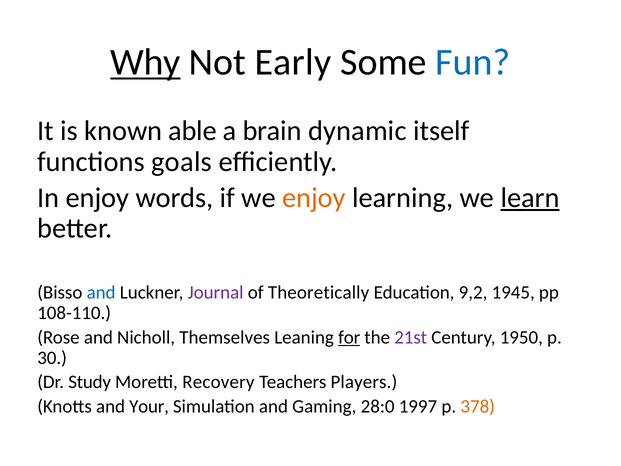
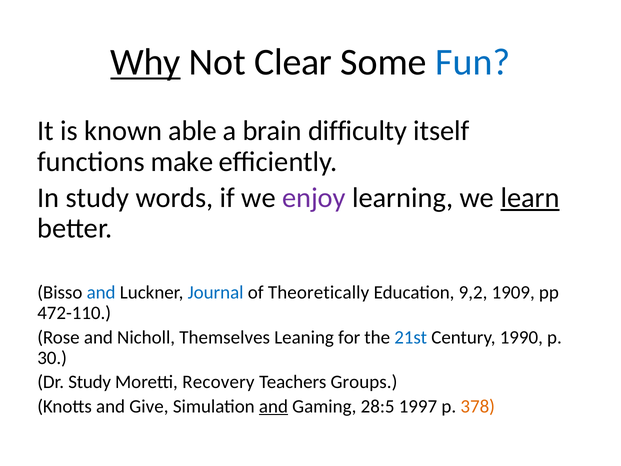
Early: Early -> Clear (293, 62)
dynamic: dynamic -> difficulty (358, 131)
goals: goals -> make (182, 162)
In enjoy: enjoy -> study (97, 198)
enjoy colour: orange -> purple (314, 198)
Journal colour: purple -> blue (216, 293)
1945: 1945 -> 1909 (513, 293)
108-110: 108-110 -> 472-110 (74, 313)
for underline: present -> none (349, 337)
21st colour: purple -> blue (411, 337)
1950: 1950 -> 1990 (521, 337)
Players: Players -> Groups (364, 382)
Your: Your -> Give (149, 406)
and underline: none -> present (273, 406)
28:0: 28:0 -> 28:5 (378, 406)
